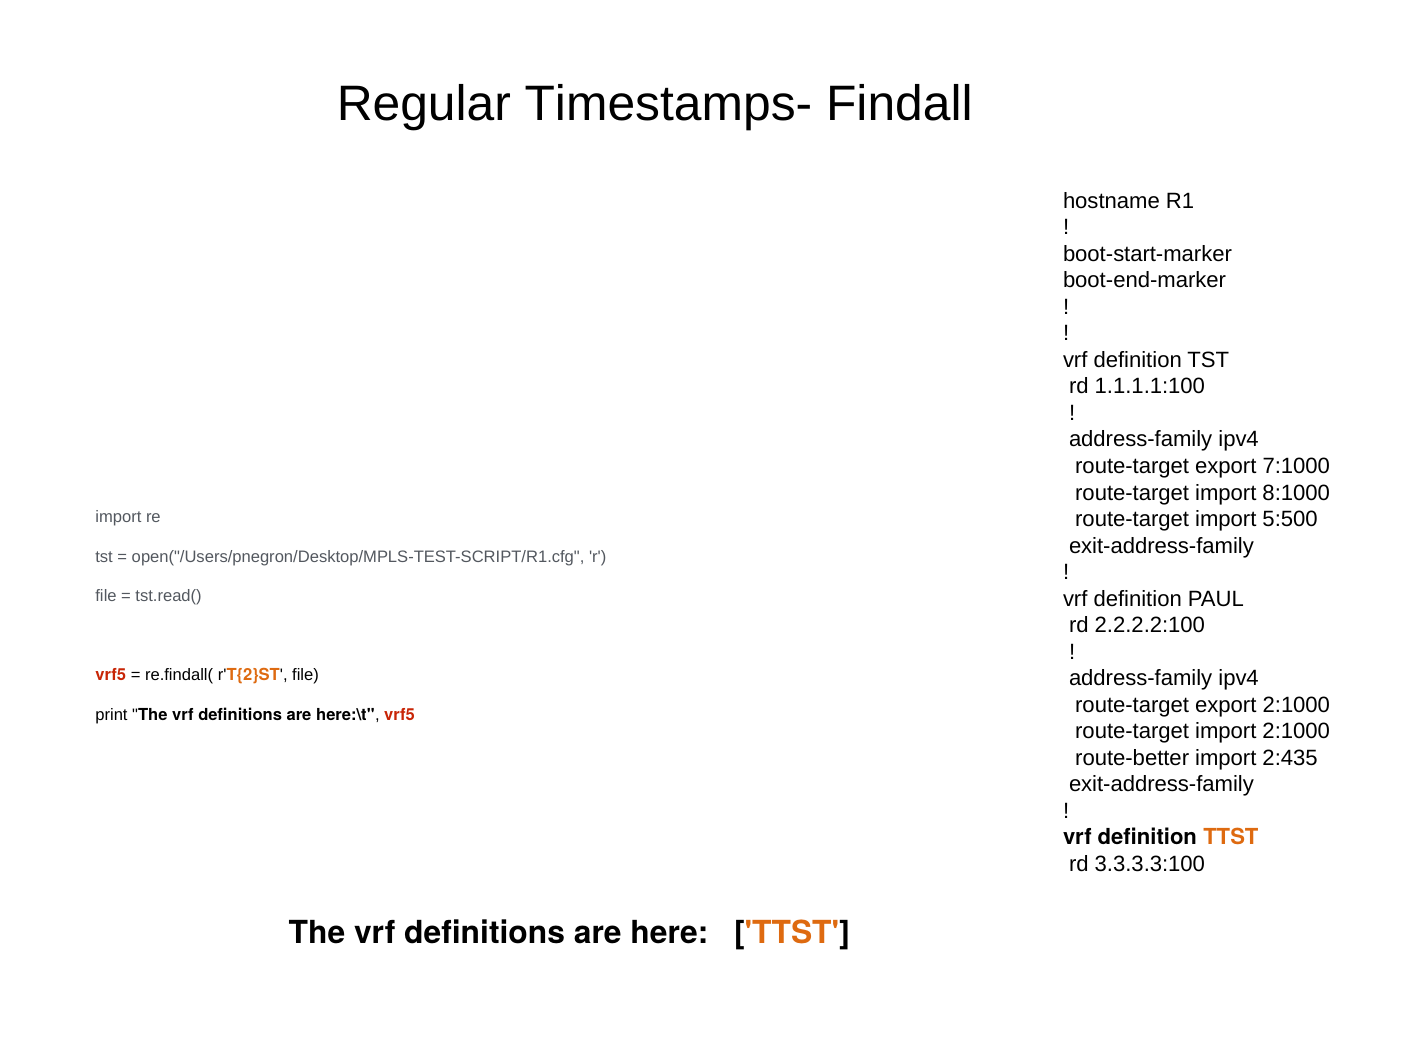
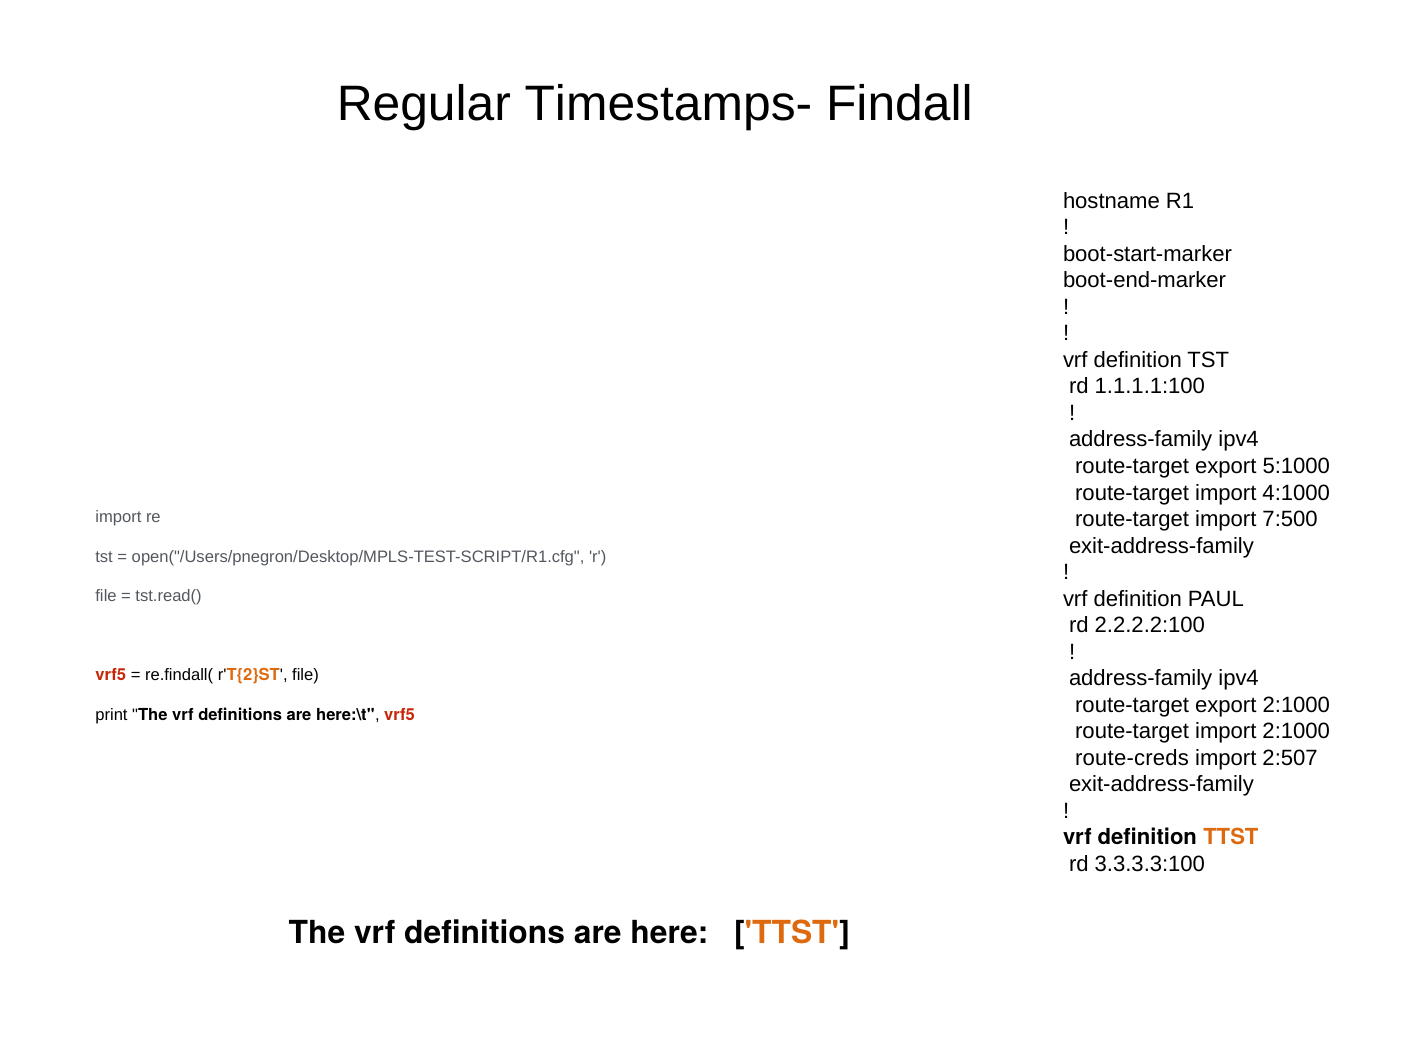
7:1000: 7:1000 -> 5:1000 (1296, 466)
8:1000: 8:1000 -> 4:1000 (1296, 493)
5:500: 5:500 -> 7:500 (1290, 519)
route-better: route-better -> route-creds (1132, 758)
2:435: 2:435 -> 2:507 (1290, 758)
